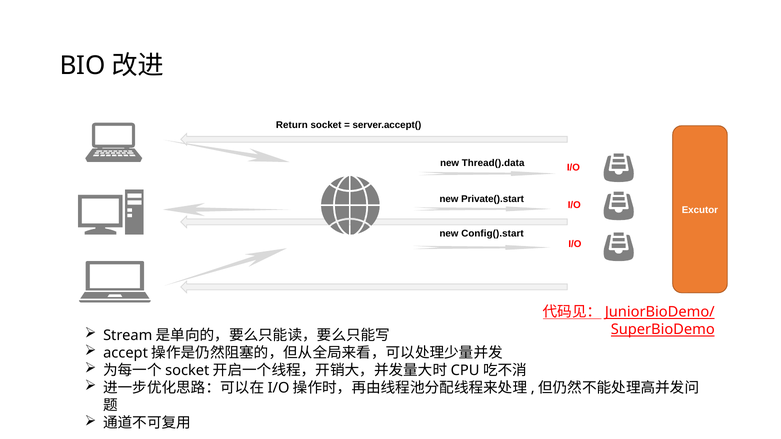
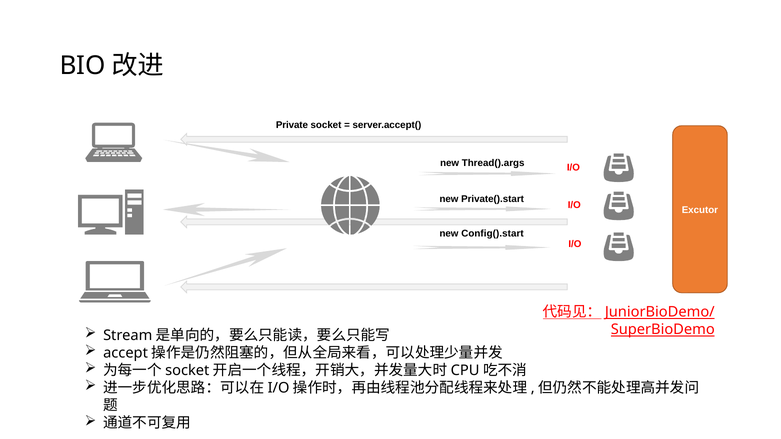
Return: Return -> Private (292, 125)
Thread().data: Thread().data -> Thread().args (493, 163)
